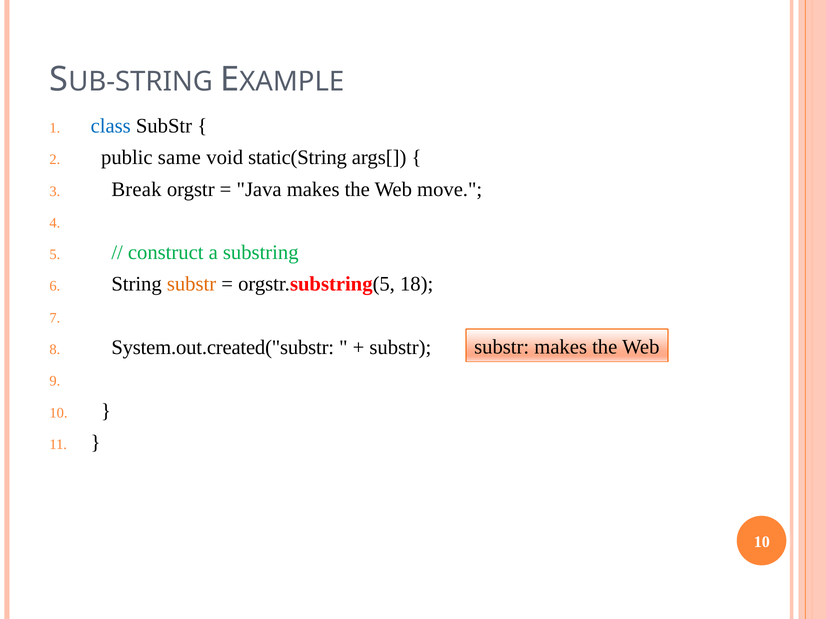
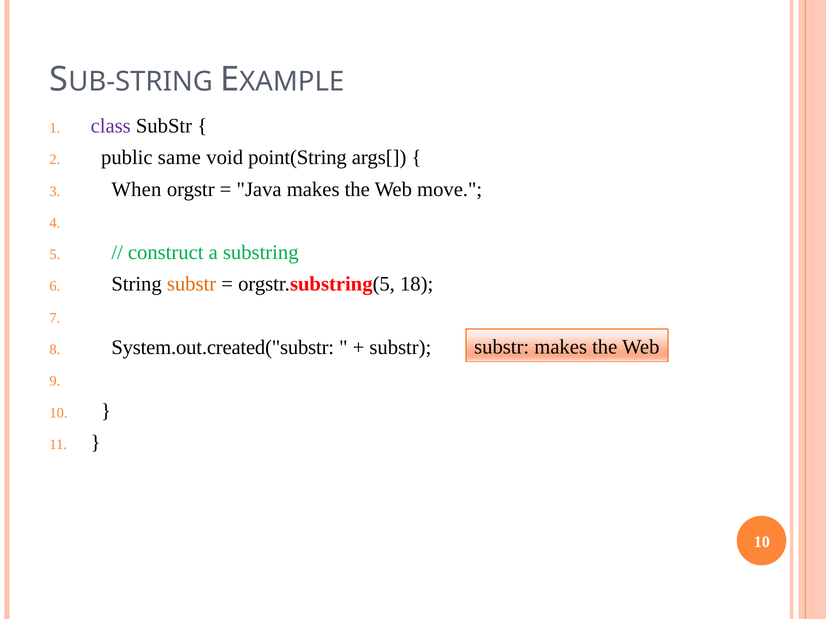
class colour: blue -> purple (111, 126)
static(String: static(String -> point(String (297, 158)
Break: Break -> When (136, 189)
